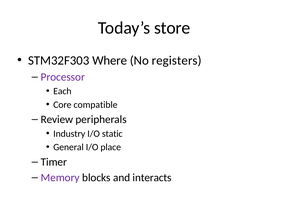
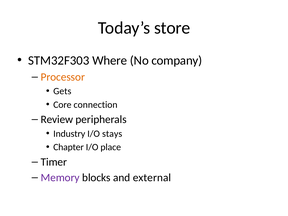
registers: registers -> company (177, 60)
Processor colour: purple -> orange (63, 77)
Each: Each -> Gets (62, 91)
compatible: compatible -> connection (96, 105)
static: static -> stays (112, 134)
General: General -> Chapter (69, 147)
interacts: interacts -> external (152, 178)
